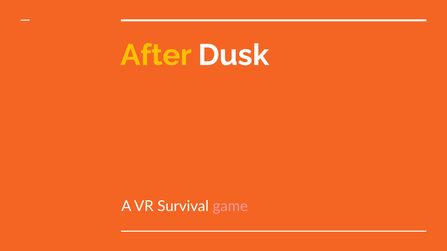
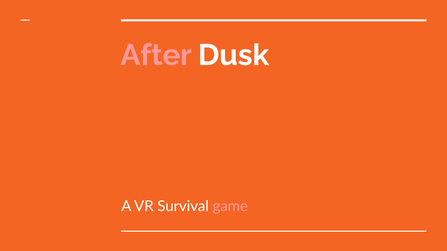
After colour: yellow -> pink (156, 55)
